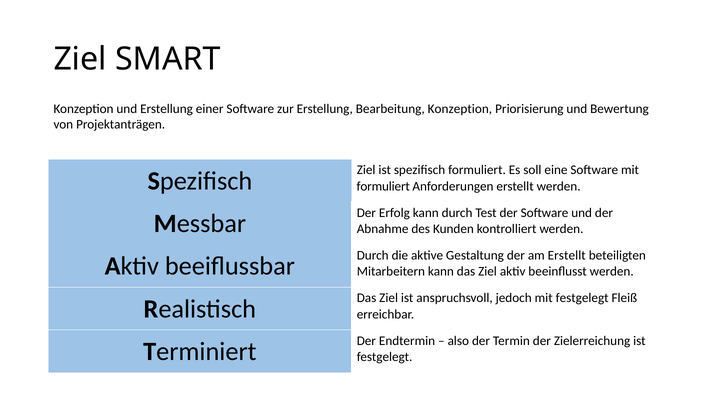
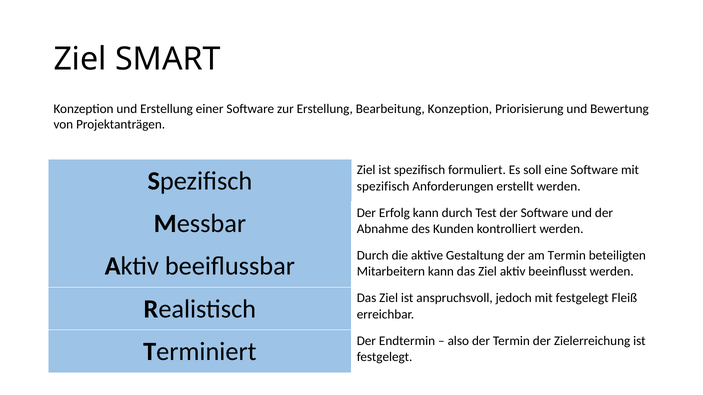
formuliert: formuliert -> spezifisch (383, 186)
am Erstellt: Erstellt -> Termin (567, 256)
